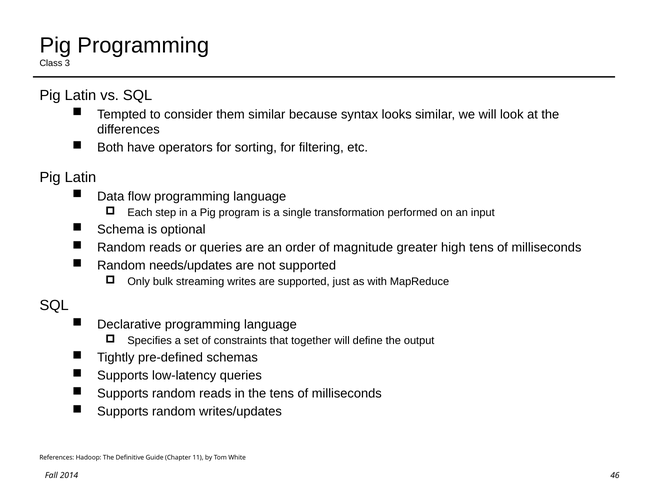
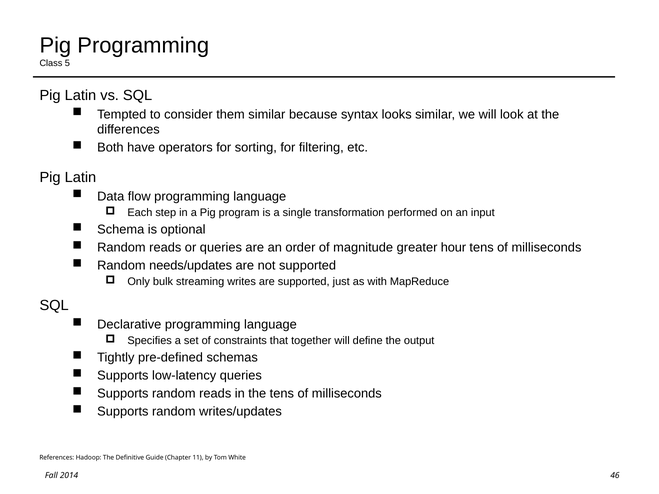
3: 3 -> 5 (67, 63)
high: high -> hour (453, 248)
